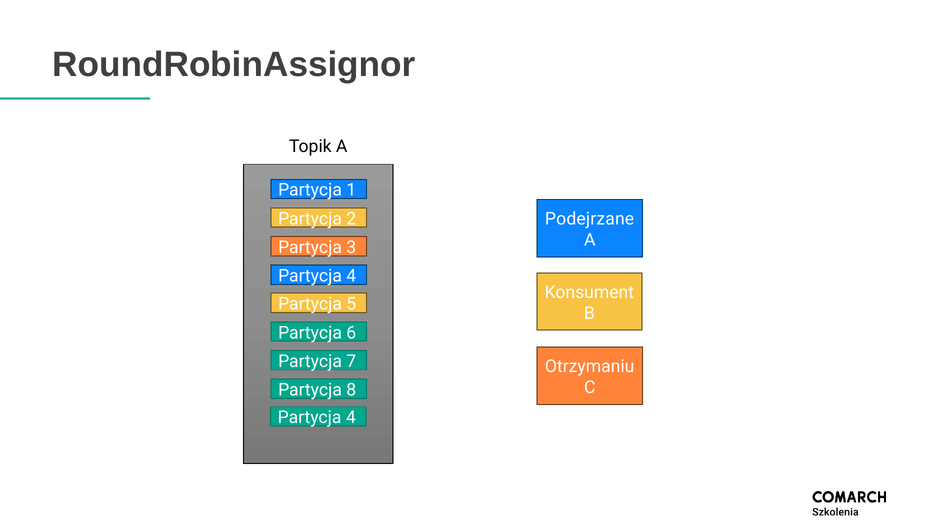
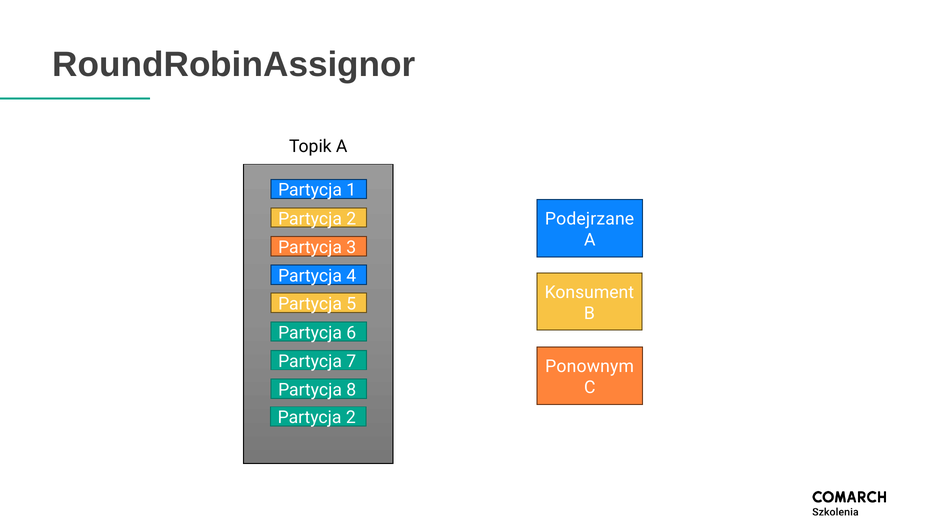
Otrzymaniu: Otrzymaniu -> Ponownym (590, 366)
4: 4 -> 2 (351, 417)
